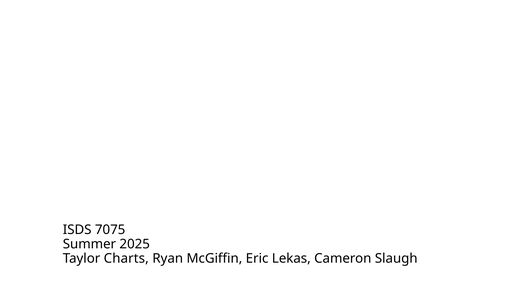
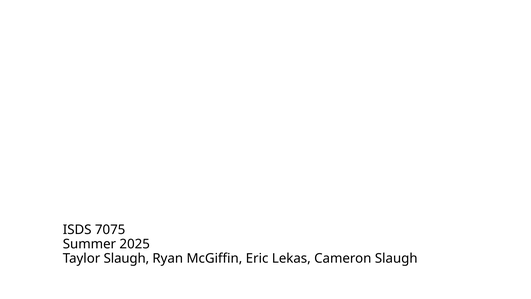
Taylor Charts: Charts -> Slaugh (126, 258)
